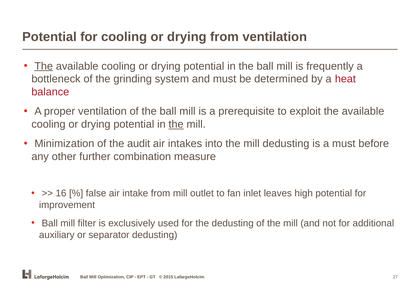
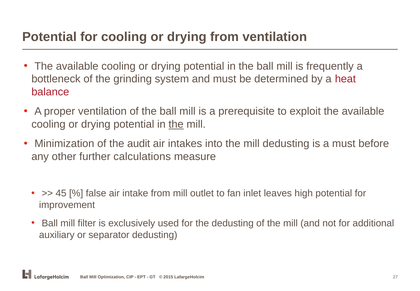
The underline: present -> none (44, 66)
combination: combination -> calculations (142, 157)
16: 16 -> 45 (61, 193)
